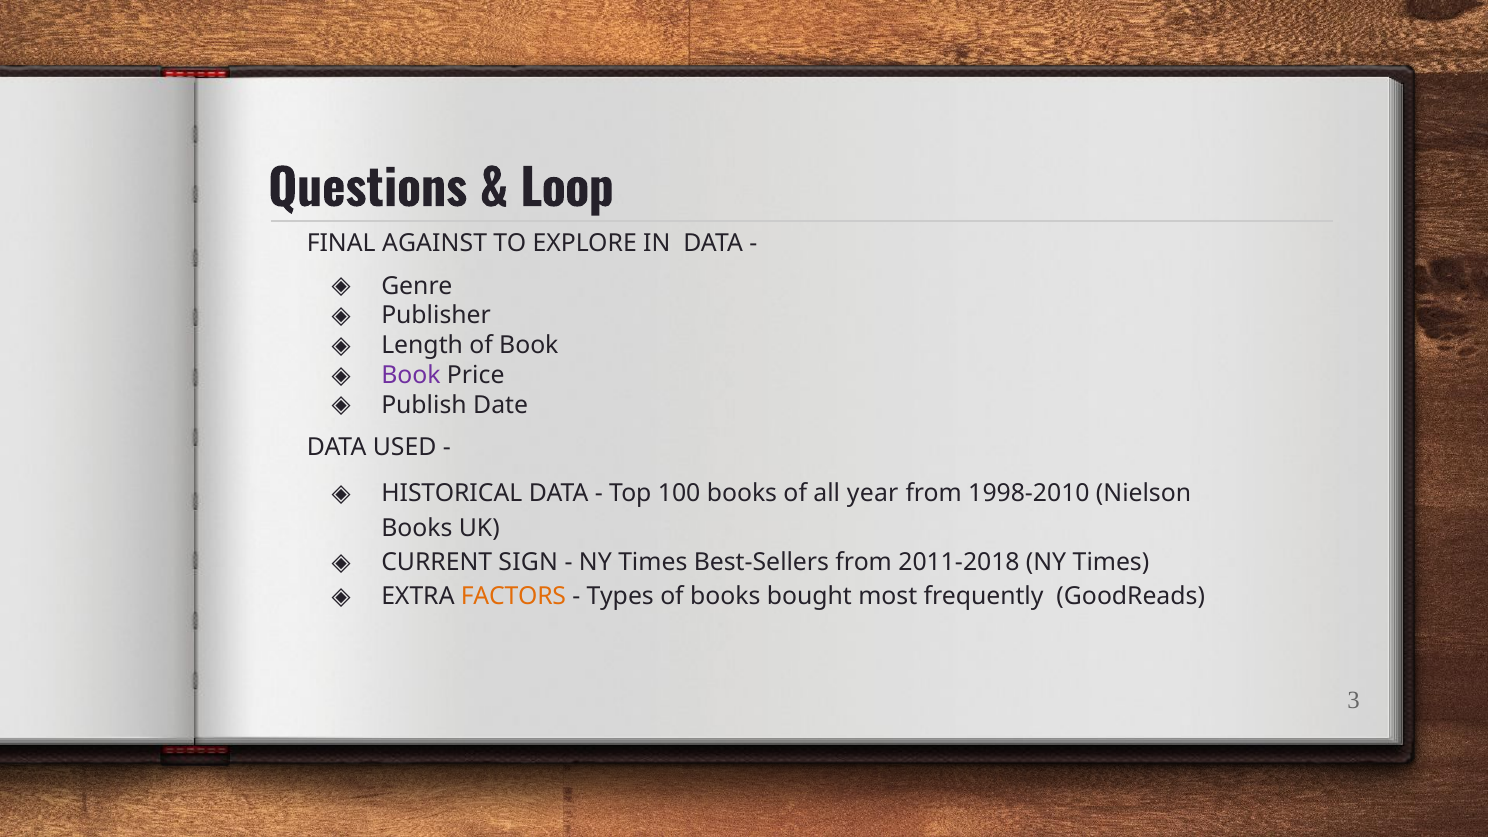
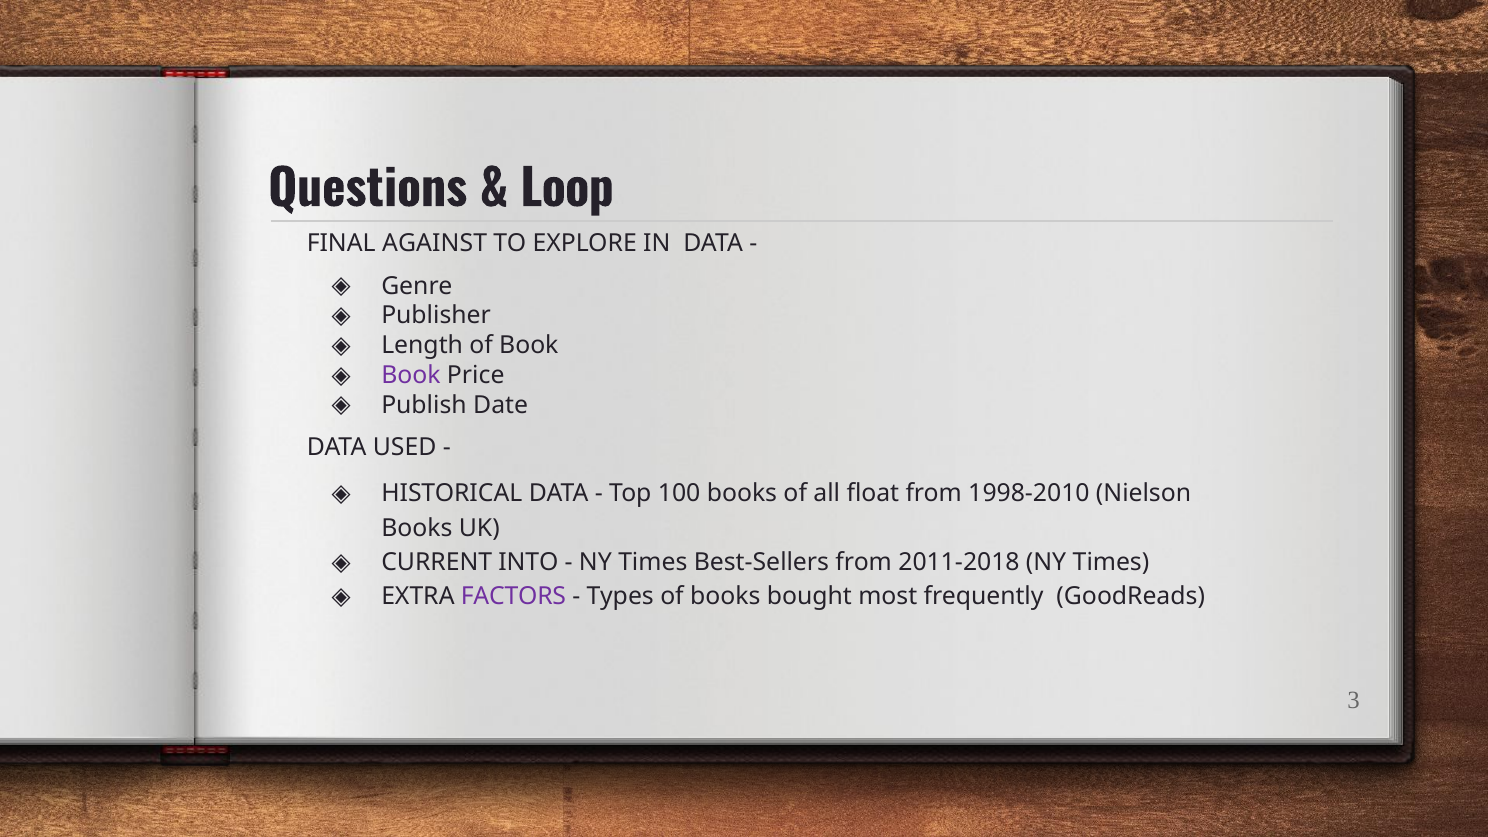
year: year -> float (873, 494)
SIGN: SIGN -> INTO (528, 562)
FACTORS colour: orange -> purple (513, 596)
